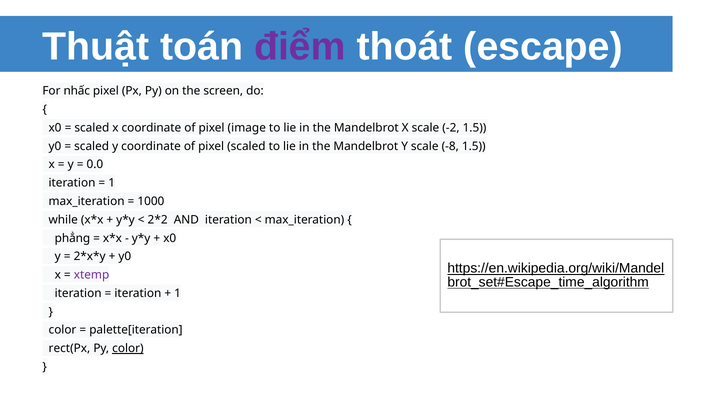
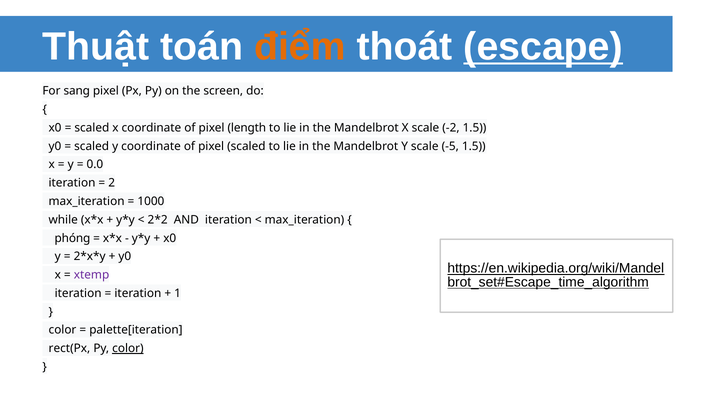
điểm colour: purple -> orange (300, 47)
escape underline: none -> present (543, 47)
nhấc: nhấc -> sang (77, 91)
image: image -> length (247, 128)
-8: -8 -> -5 (450, 146)
1: 1 -> 2 (112, 183)
phẳng: phẳng -> phóng (72, 238)
